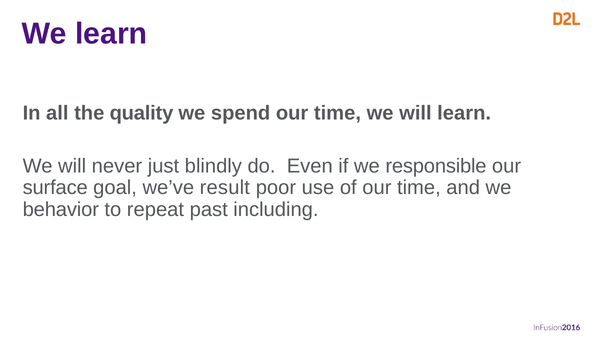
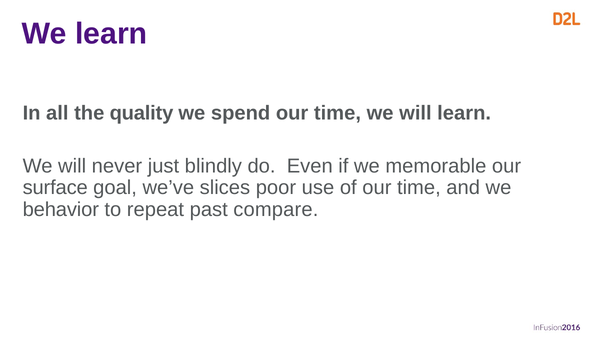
responsible: responsible -> memorable (436, 166)
result: result -> slices (225, 188)
including: including -> compare (276, 210)
